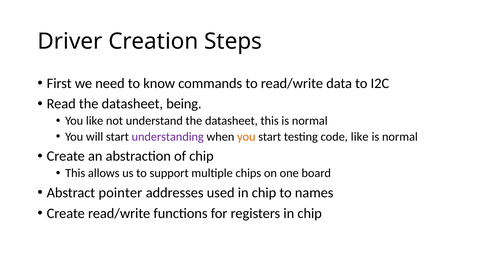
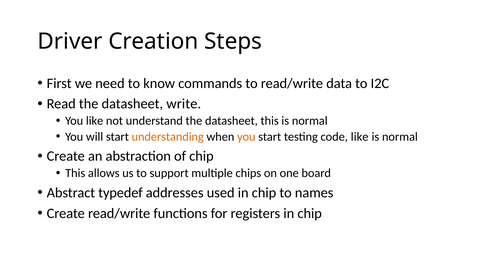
being: being -> write (184, 104)
understanding colour: purple -> orange (168, 137)
pointer: pointer -> typedef (120, 193)
